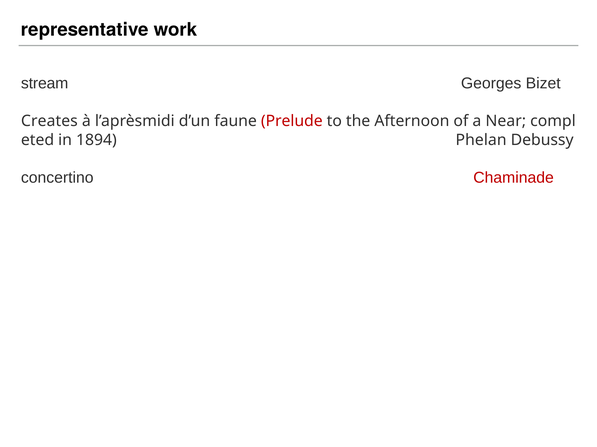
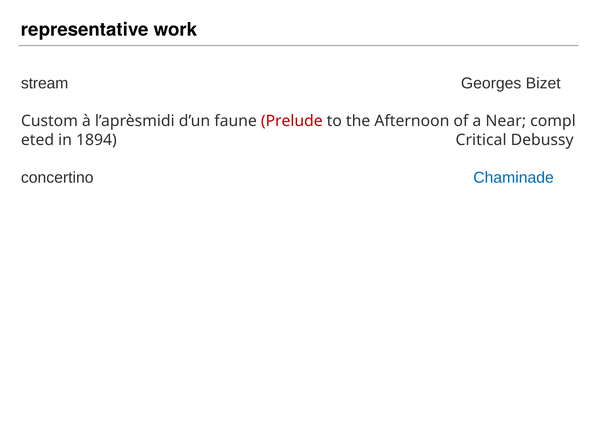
Creates: Creates -> Custom (49, 121)
Phelan: Phelan -> Critical (481, 140)
Chaminade colour: red -> blue (514, 178)
